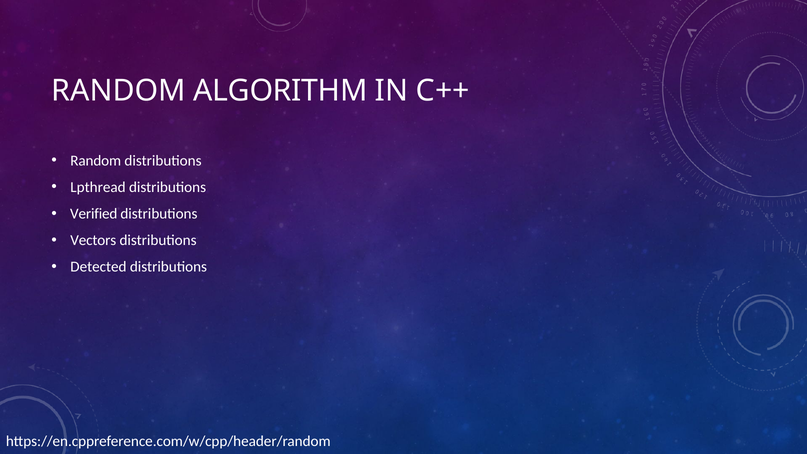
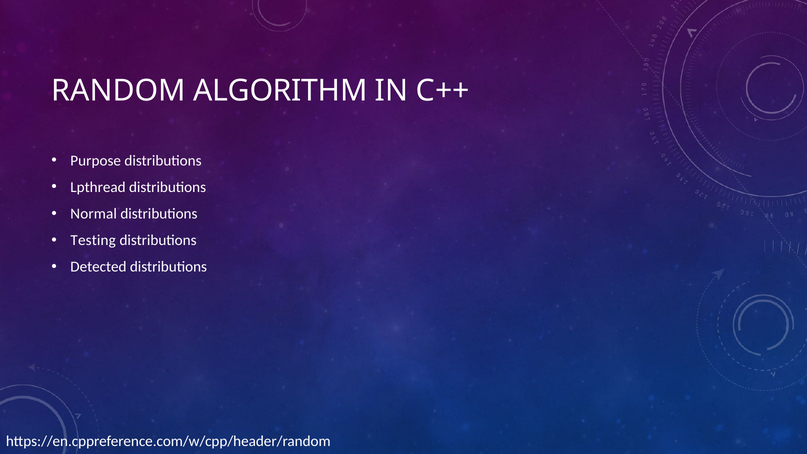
Random: Random -> Purpose (96, 161)
Verified: Verified -> Normal (94, 214)
Vectors: Vectors -> Testing (93, 240)
